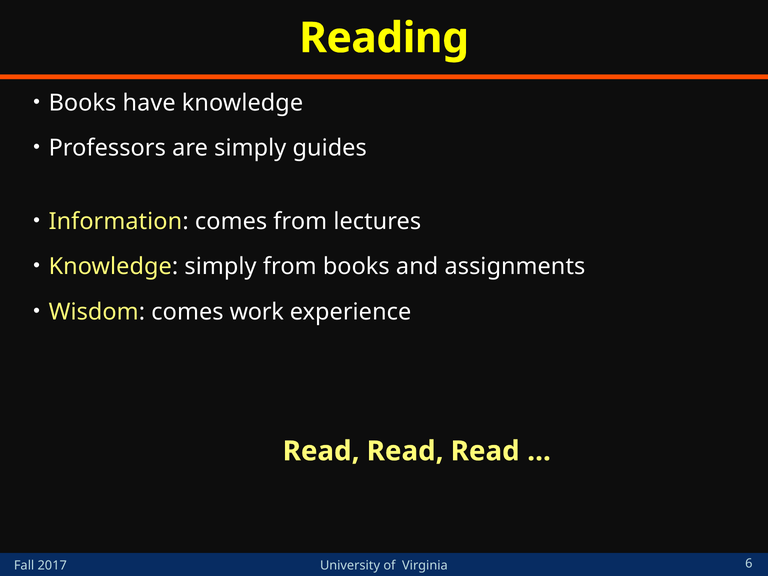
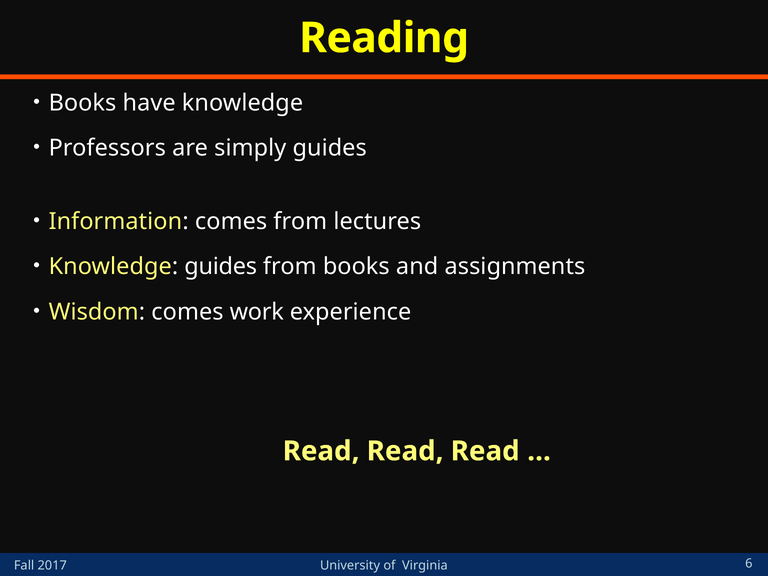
Knowledge simply: simply -> guides (221, 267)
